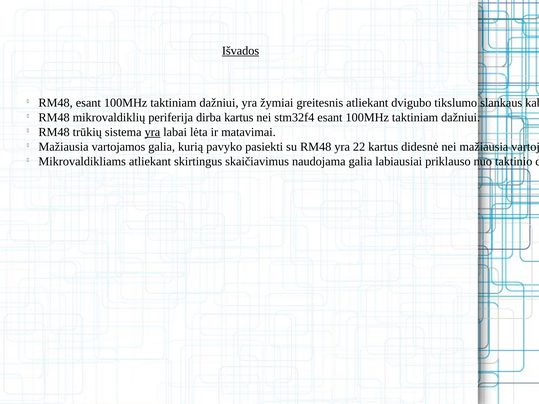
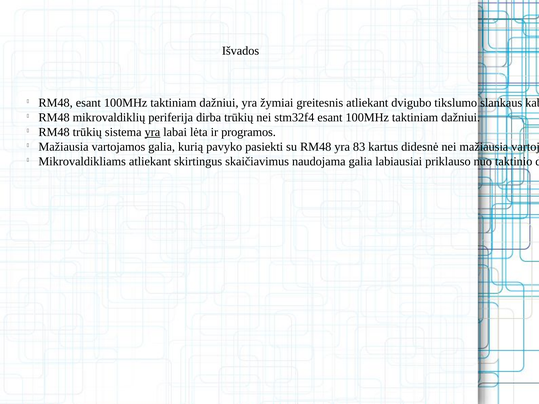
Išvados underline: present -> none (241, 51)
dirba kartus: kartus -> trūkių (239, 117)
matavimai: matavimai -> programos (248, 132)
22: 22 -> 83 (359, 147)
